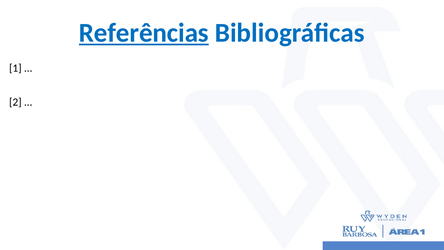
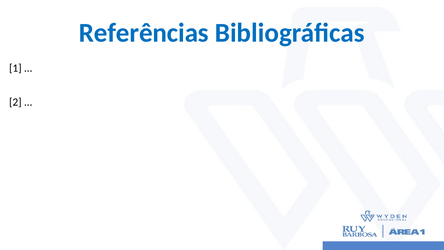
Referências underline: present -> none (144, 33)
